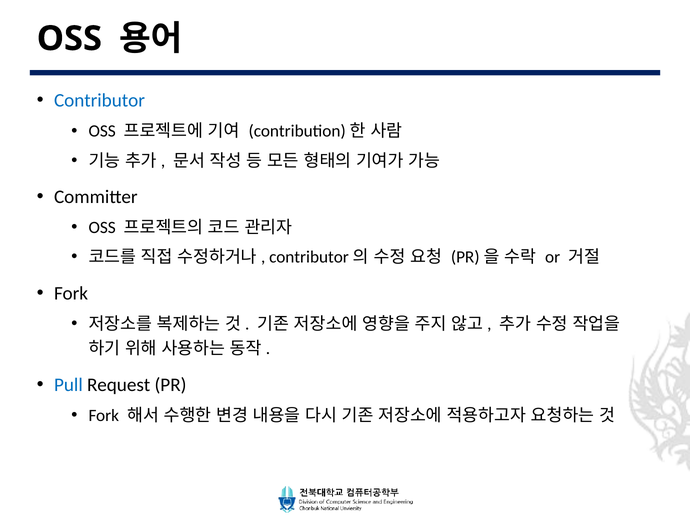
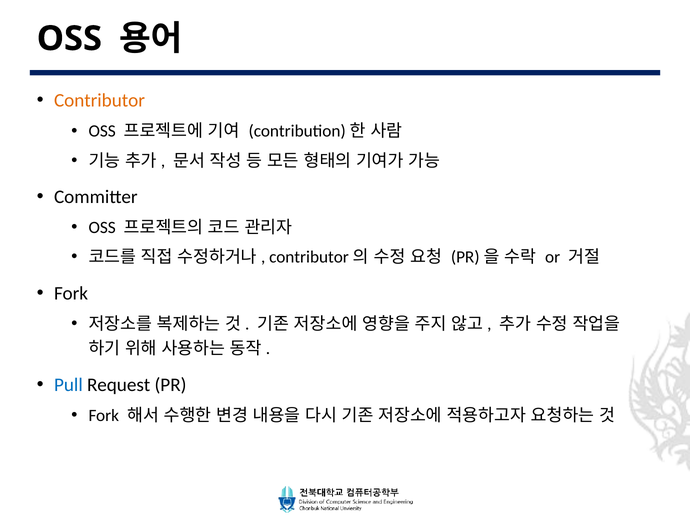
Contributor colour: blue -> orange (99, 101)
